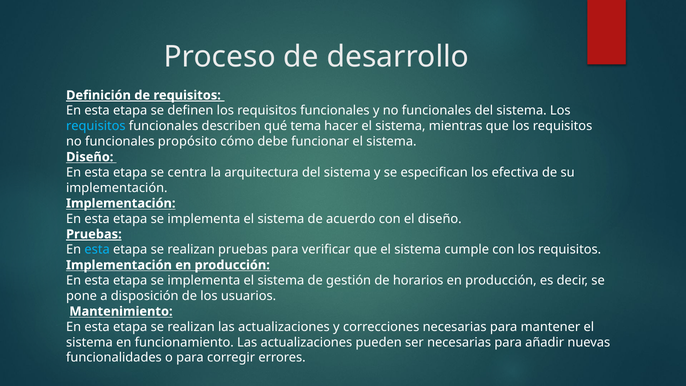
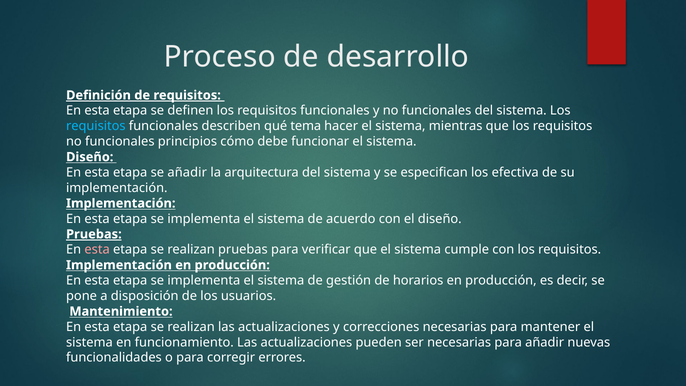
propósito: propósito -> principios (187, 142)
se centra: centra -> añadir (187, 172)
esta colour: light blue -> pink (97, 250)
